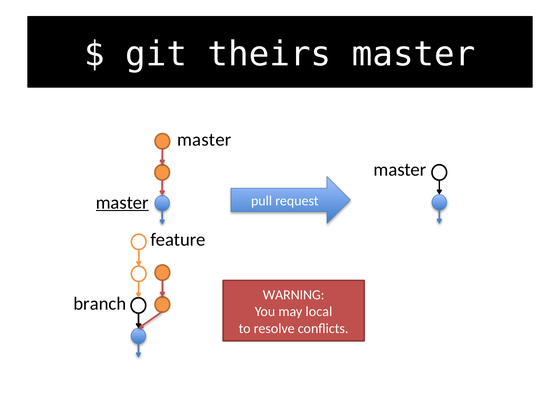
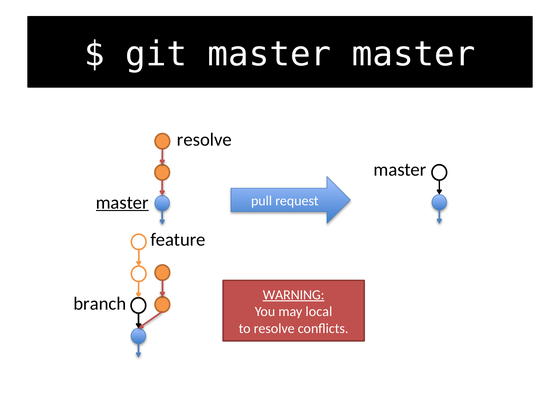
git theirs: theirs -> master (269, 54)
master: master -> resolve (204, 140)
WARNING underline: none -> present (294, 295)
